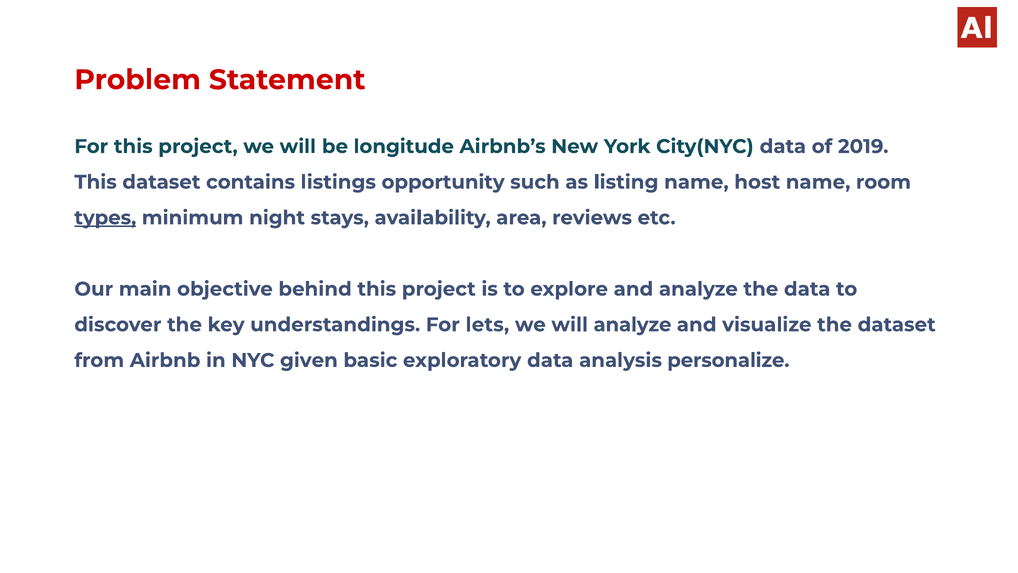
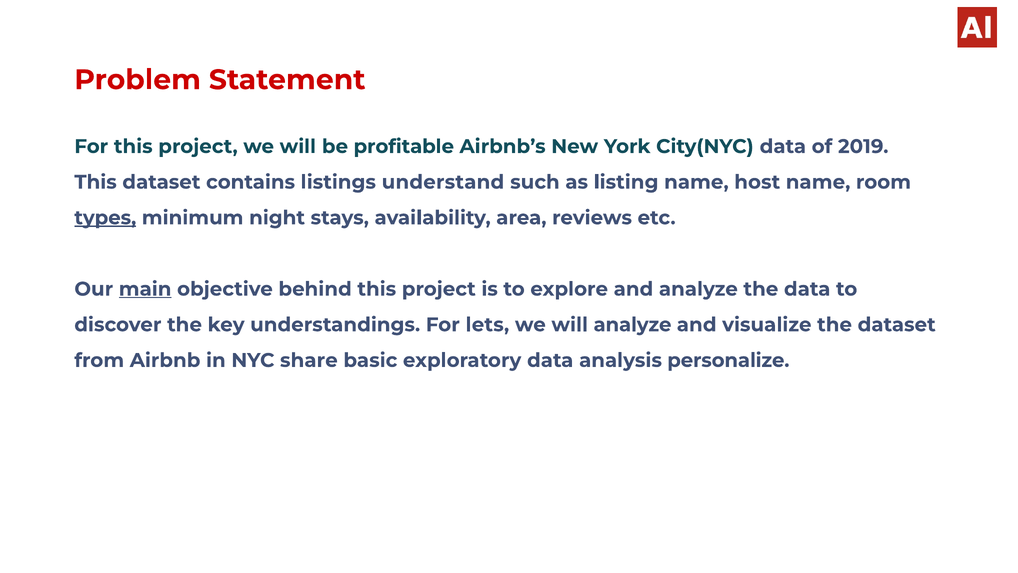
longitude: longitude -> profitable (404, 146)
opportunity: opportunity -> understand (443, 182)
main underline: none -> present (145, 289)
given: given -> share (309, 360)
